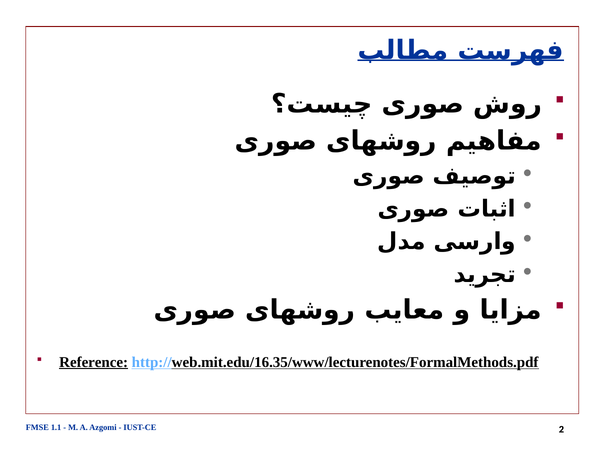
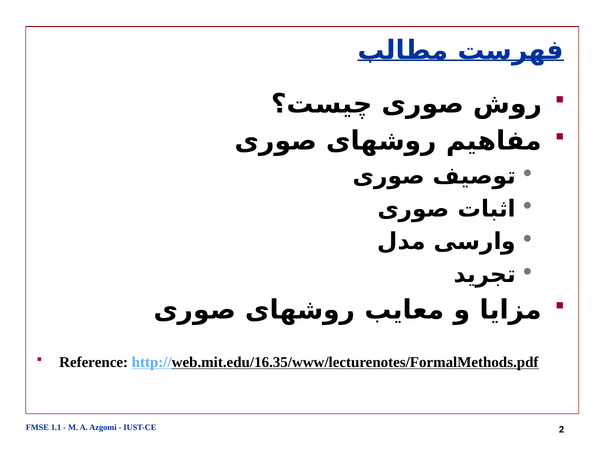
Reference underline: present -> none (94, 362)
